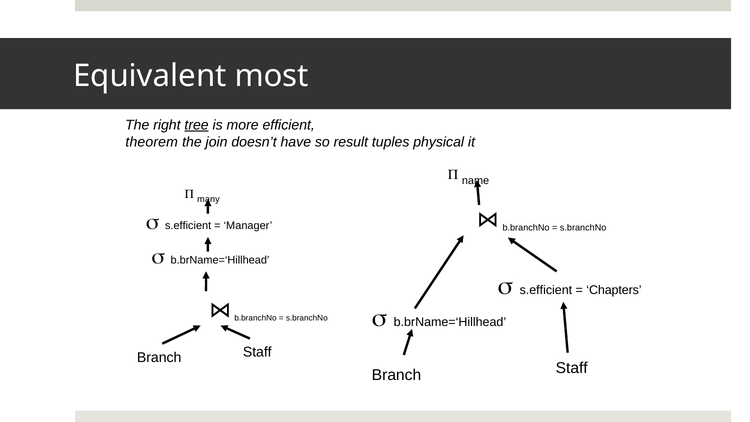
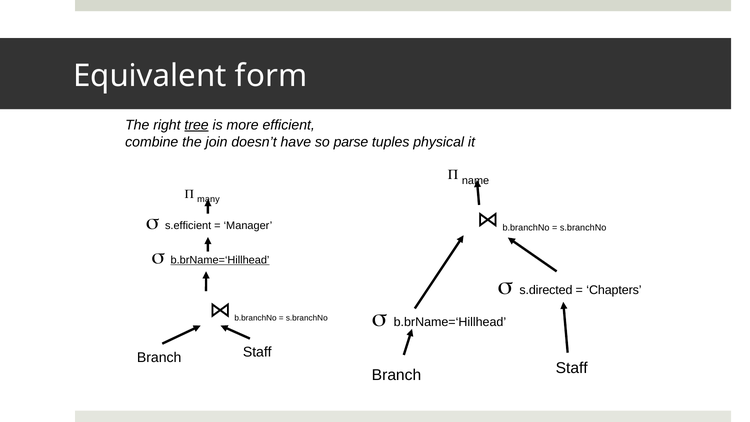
most: most -> form (271, 76)
theorem: theorem -> combine (152, 142)
result: result -> parse (351, 142)
b.brName=‘Hillhead underline: none -> present (220, 260)
s.efficient: s.efficient -> s.directed (546, 290)
